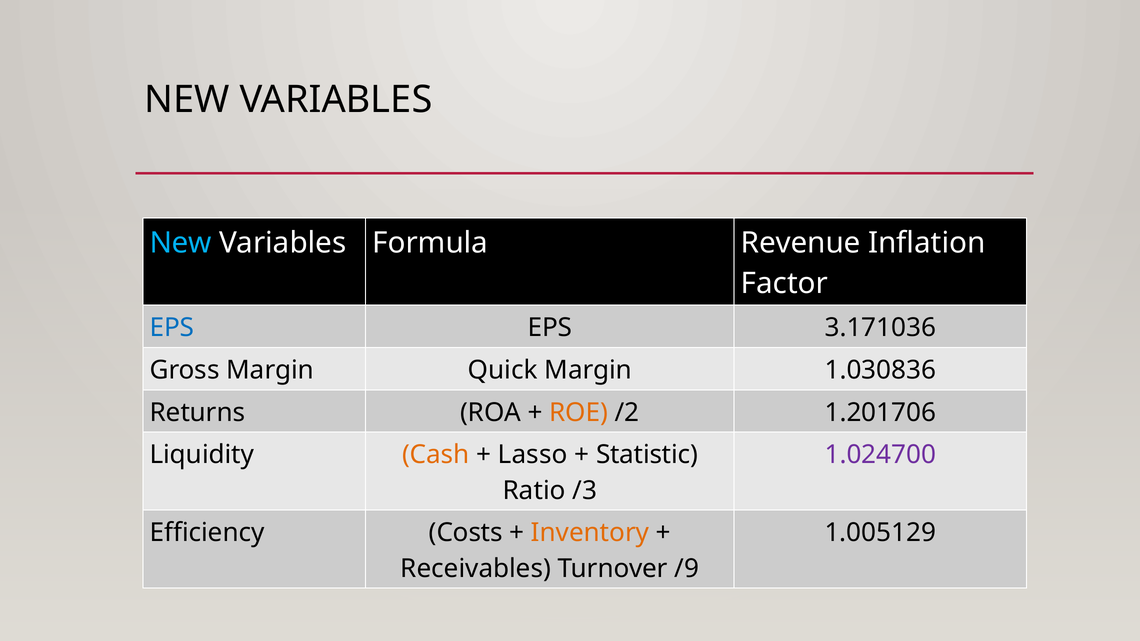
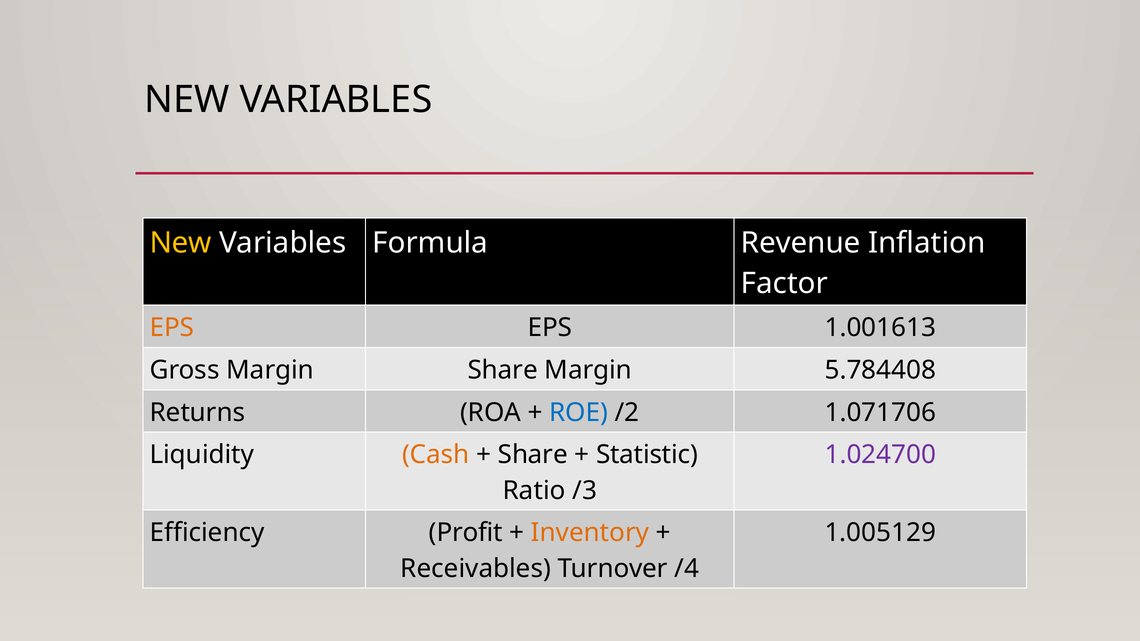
New colour: light blue -> yellow (181, 243)
EPS colour: blue -> orange (172, 328)
3.171036: 3.171036 -> 1.001613 (880, 328)
Margin Quick: Quick -> Share (503, 370)
1.030836: 1.030836 -> 5.784408 (880, 370)
ROE colour: orange -> blue (579, 413)
1.201706: 1.201706 -> 1.071706 (880, 413)
Lasso: Lasso -> Share (533, 455)
Costs: Costs -> Profit (466, 533)
/9: /9 -> /4 (687, 569)
